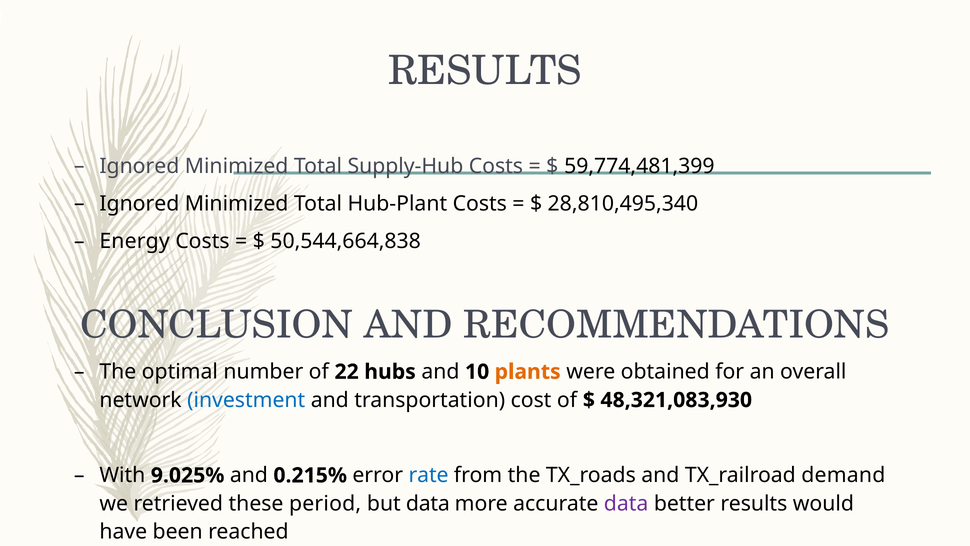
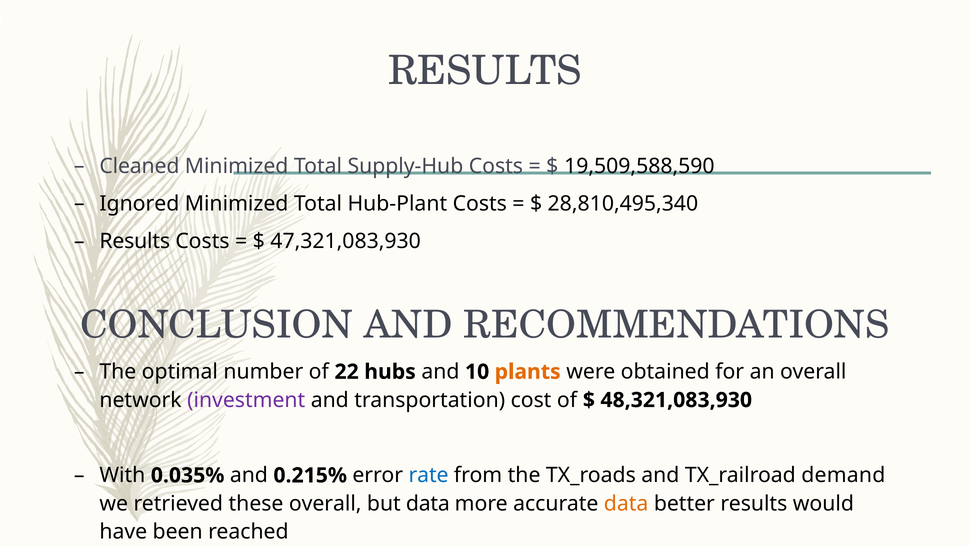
Ignored: Ignored -> Cleaned (139, 166)
59,774,481,399: 59,774,481,399 -> 19,509,588,590 (639, 166)
Energy: Energy -> Results (135, 241)
50,544,664,838: 50,544,664,838 -> 47,321,083,930 (346, 241)
investment colour: blue -> purple (246, 400)
9.025%: 9.025% -> 0.035% (188, 475)
these period: period -> overall (325, 503)
data colour: purple -> orange (626, 503)
